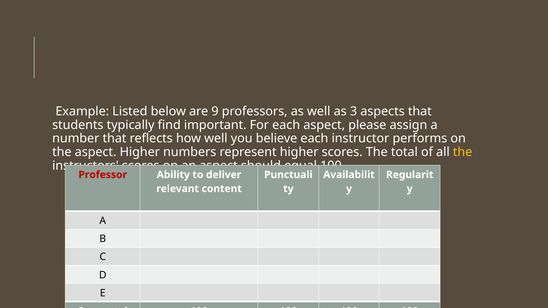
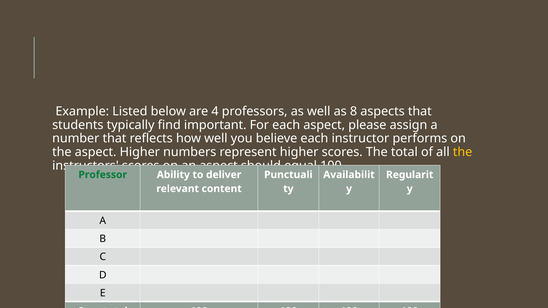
9: 9 -> 4 (215, 112)
3: 3 -> 8 (354, 112)
Professor colour: red -> green (103, 175)
